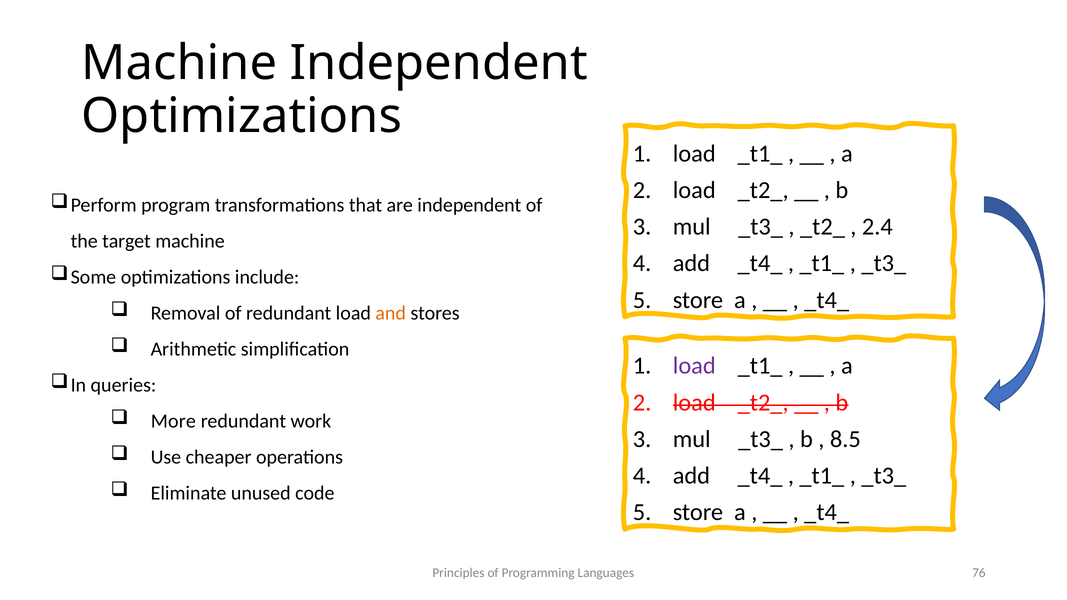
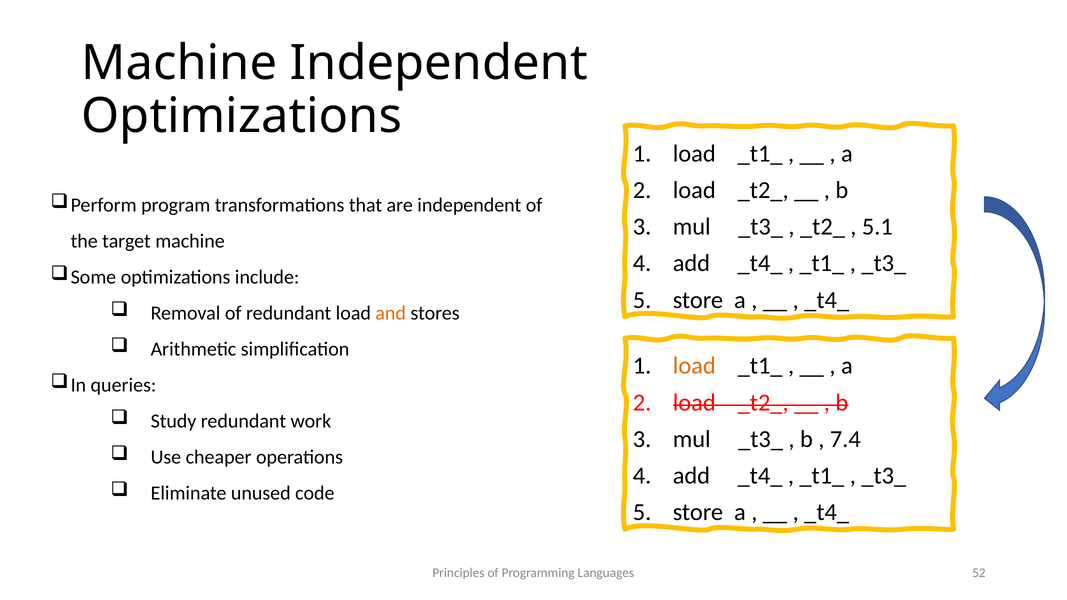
2.4: 2.4 -> 5.1 (877, 227)
load colour: purple -> orange (694, 366)
More: More -> Study (173, 421)
8.5: 8.5 -> 7.4 (845, 439)
76: 76 -> 52 (979, 573)
